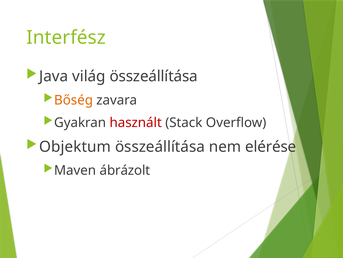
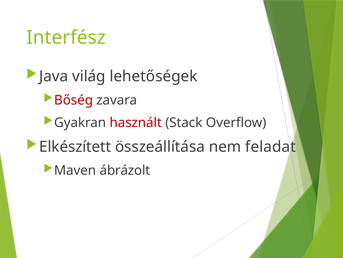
világ összeállítása: összeállítása -> lehetőségek (154, 76)
Bőség colour: orange -> red (74, 100)
Objektum: Objektum -> Elkészített (75, 146)
elérése: elérése -> feladat (271, 146)
